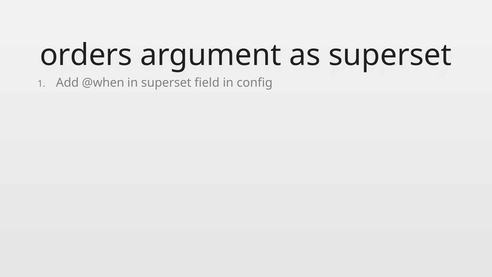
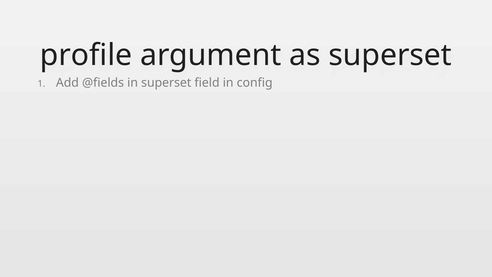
orders: orders -> profile (86, 55)
@when: @when -> @fields (103, 83)
